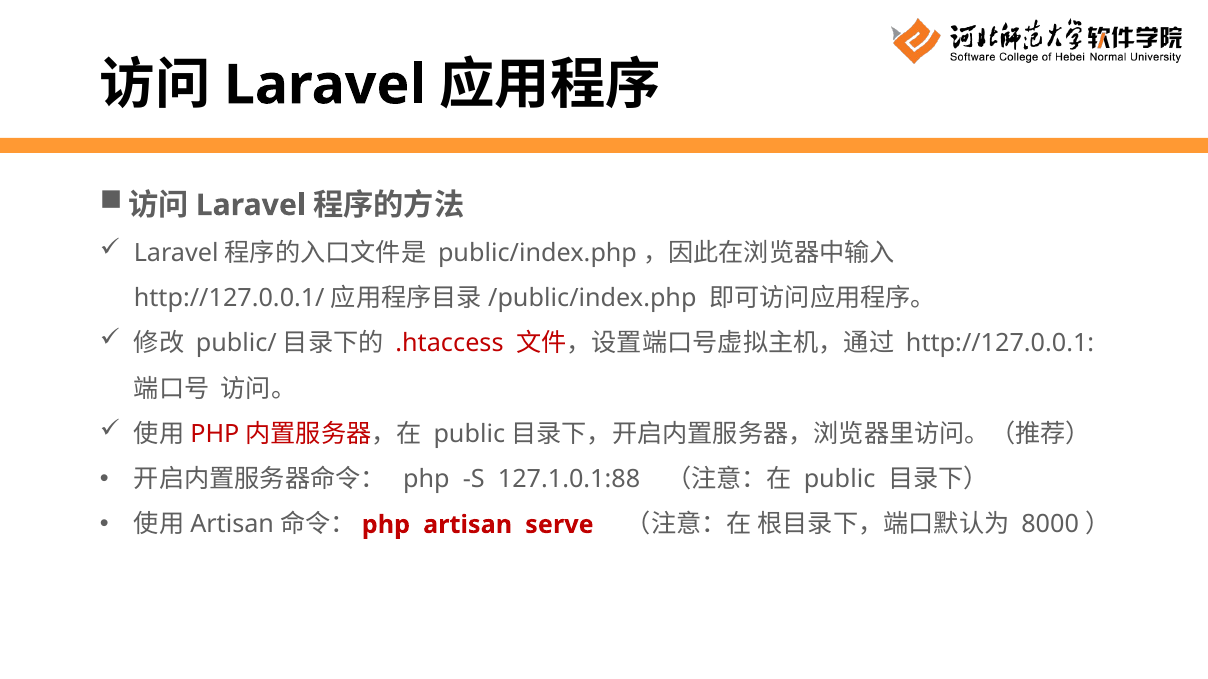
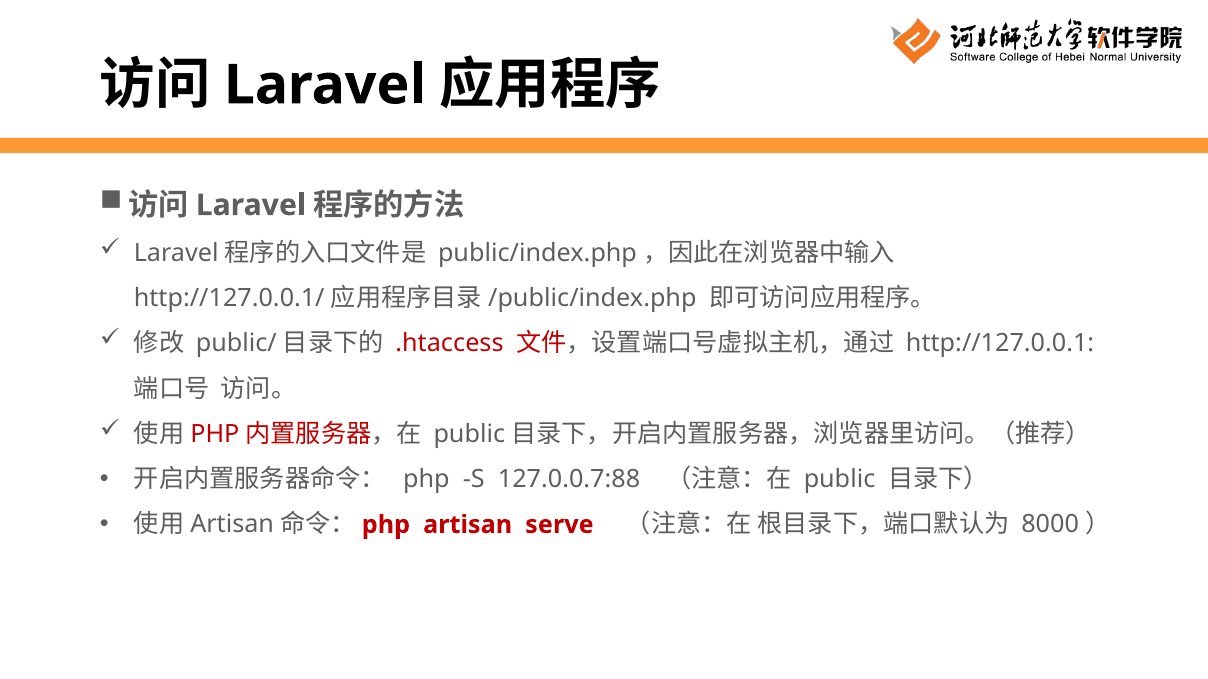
127.1.0.1:88: 127.1.0.1:88 -> 127.0.0.7:88 (569, 480)
